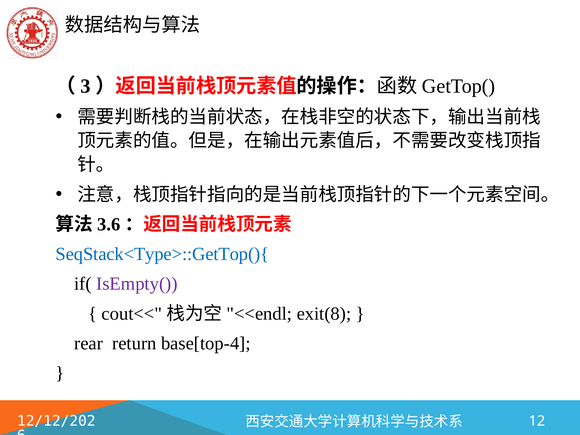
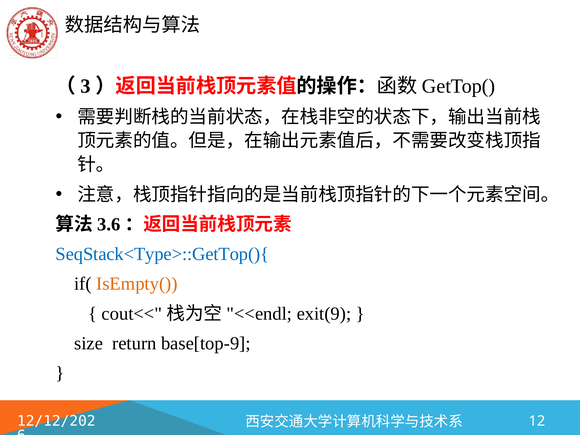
IsEmpty( colour: purple -> orange (137, 284)
exit(8: exit(8 -> exit(9 (324, 314)
rear: rear -> size (89, 343)
base[top-4: base[top-4 -> base[top-9 (206, 343)
